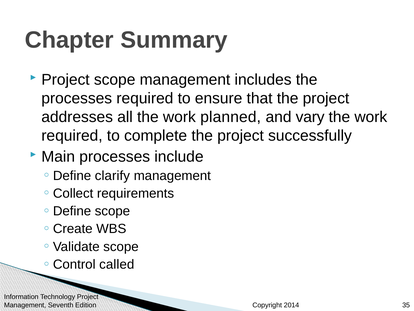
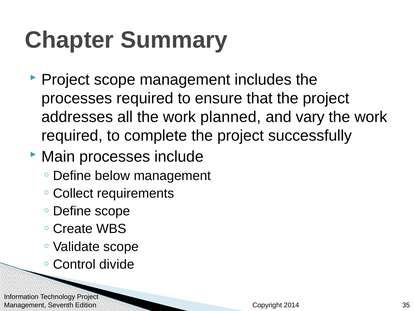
clarify: clarify -> below (112, 175)
called: called -> divide (117, 264)
